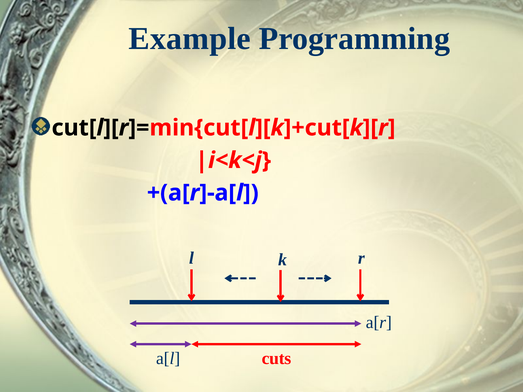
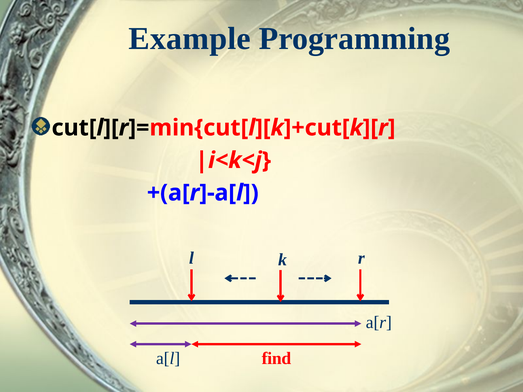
cuts: cuts -> find (276, 359)
